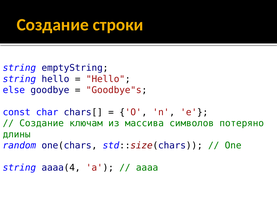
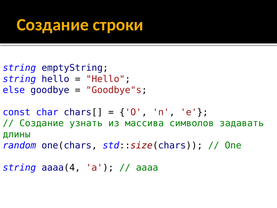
ключам: ключам -> узнать (86, 123)
потеряно: потеряно -> задавать (242, 123)
